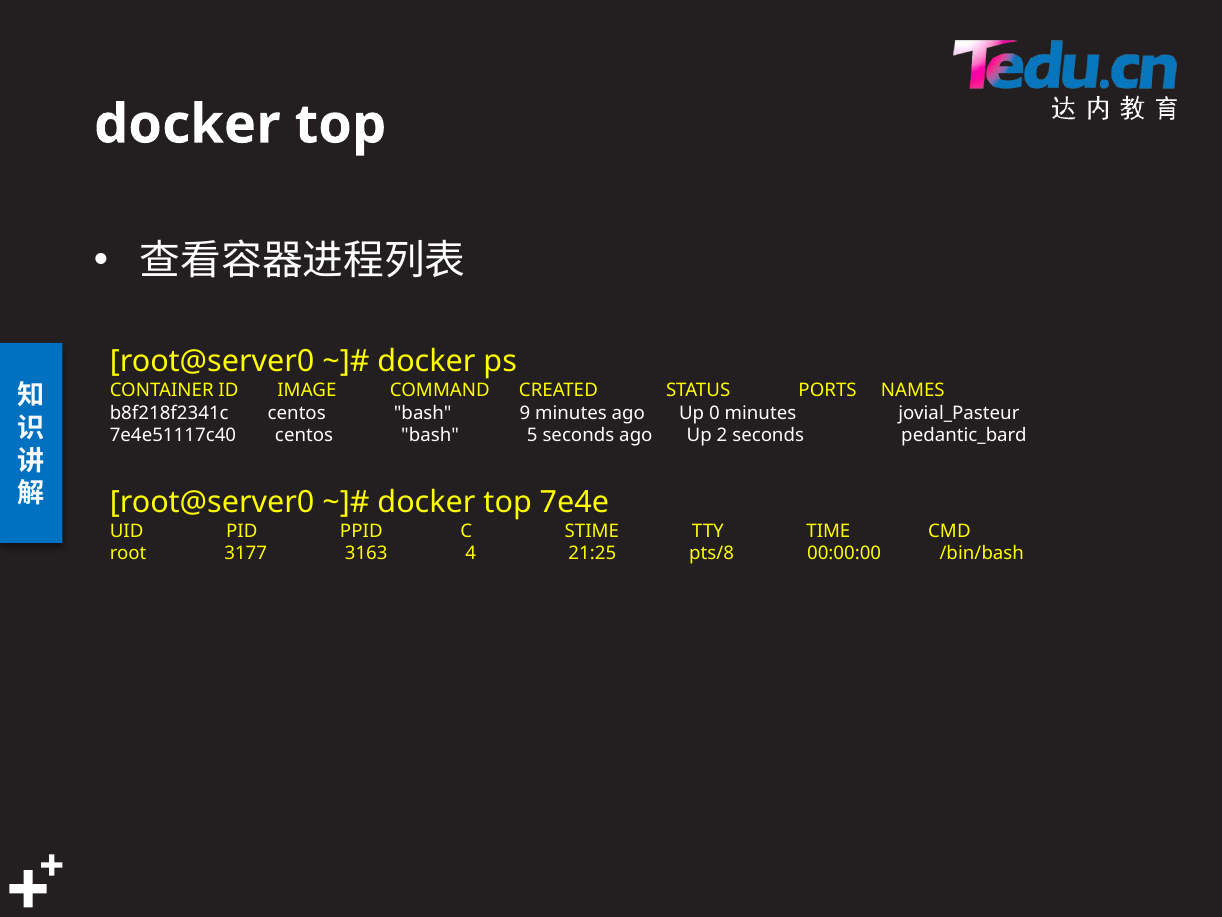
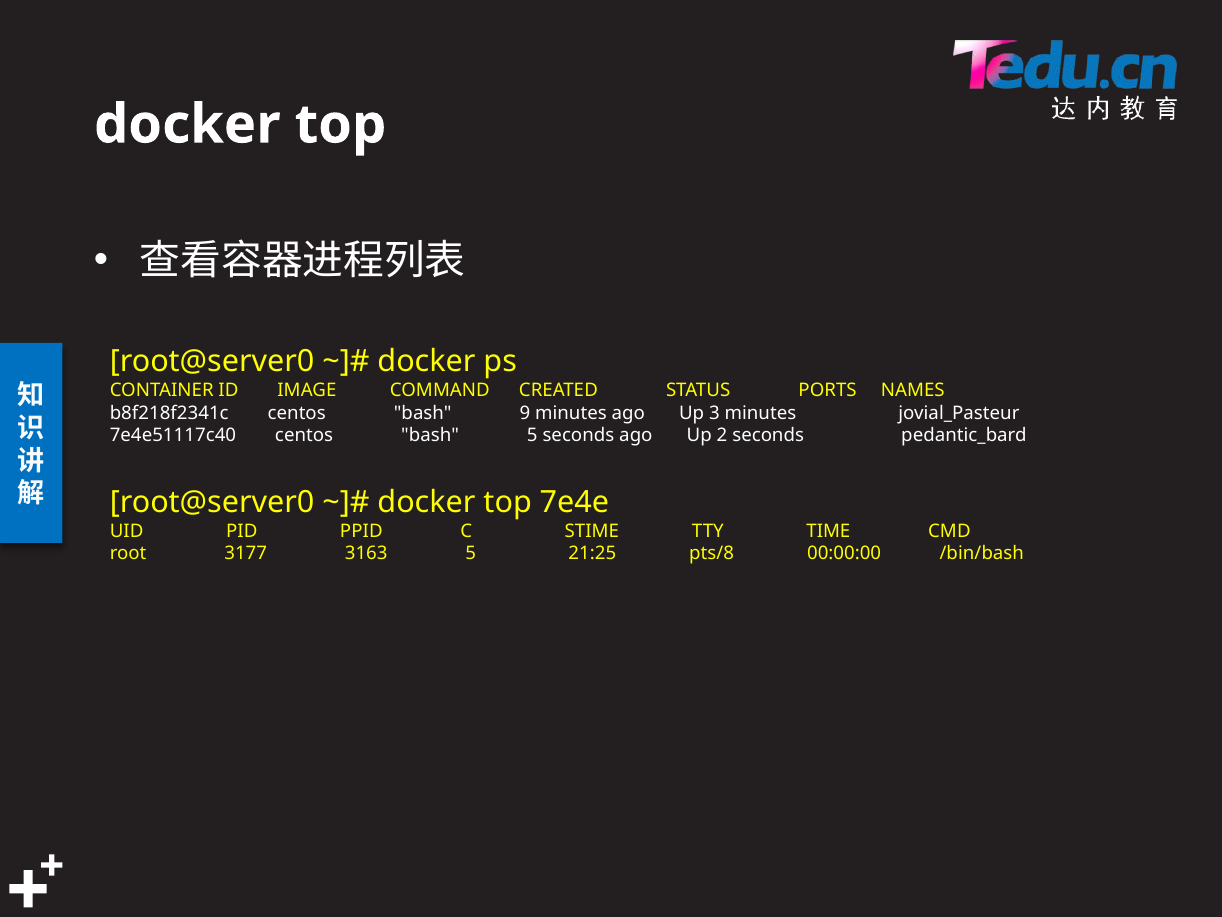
0: 0 -> 3 (714, 413)
3163 4: 4 -> 5 (471, 553)
